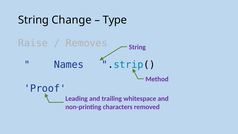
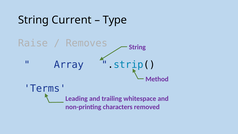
Change: Change -> Current (72, 20)
Names: Names -> Array (69, 65)
Proof: Proof -> Terms (45, 88)
